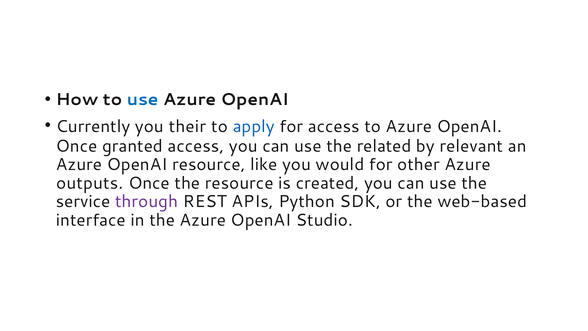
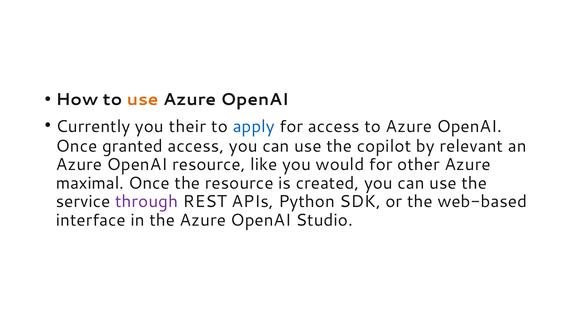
use colour: blue -> orange (143, 99)
related: related -> copilot (384, 146)
outputs: outputs -> maximal (90, 183)
